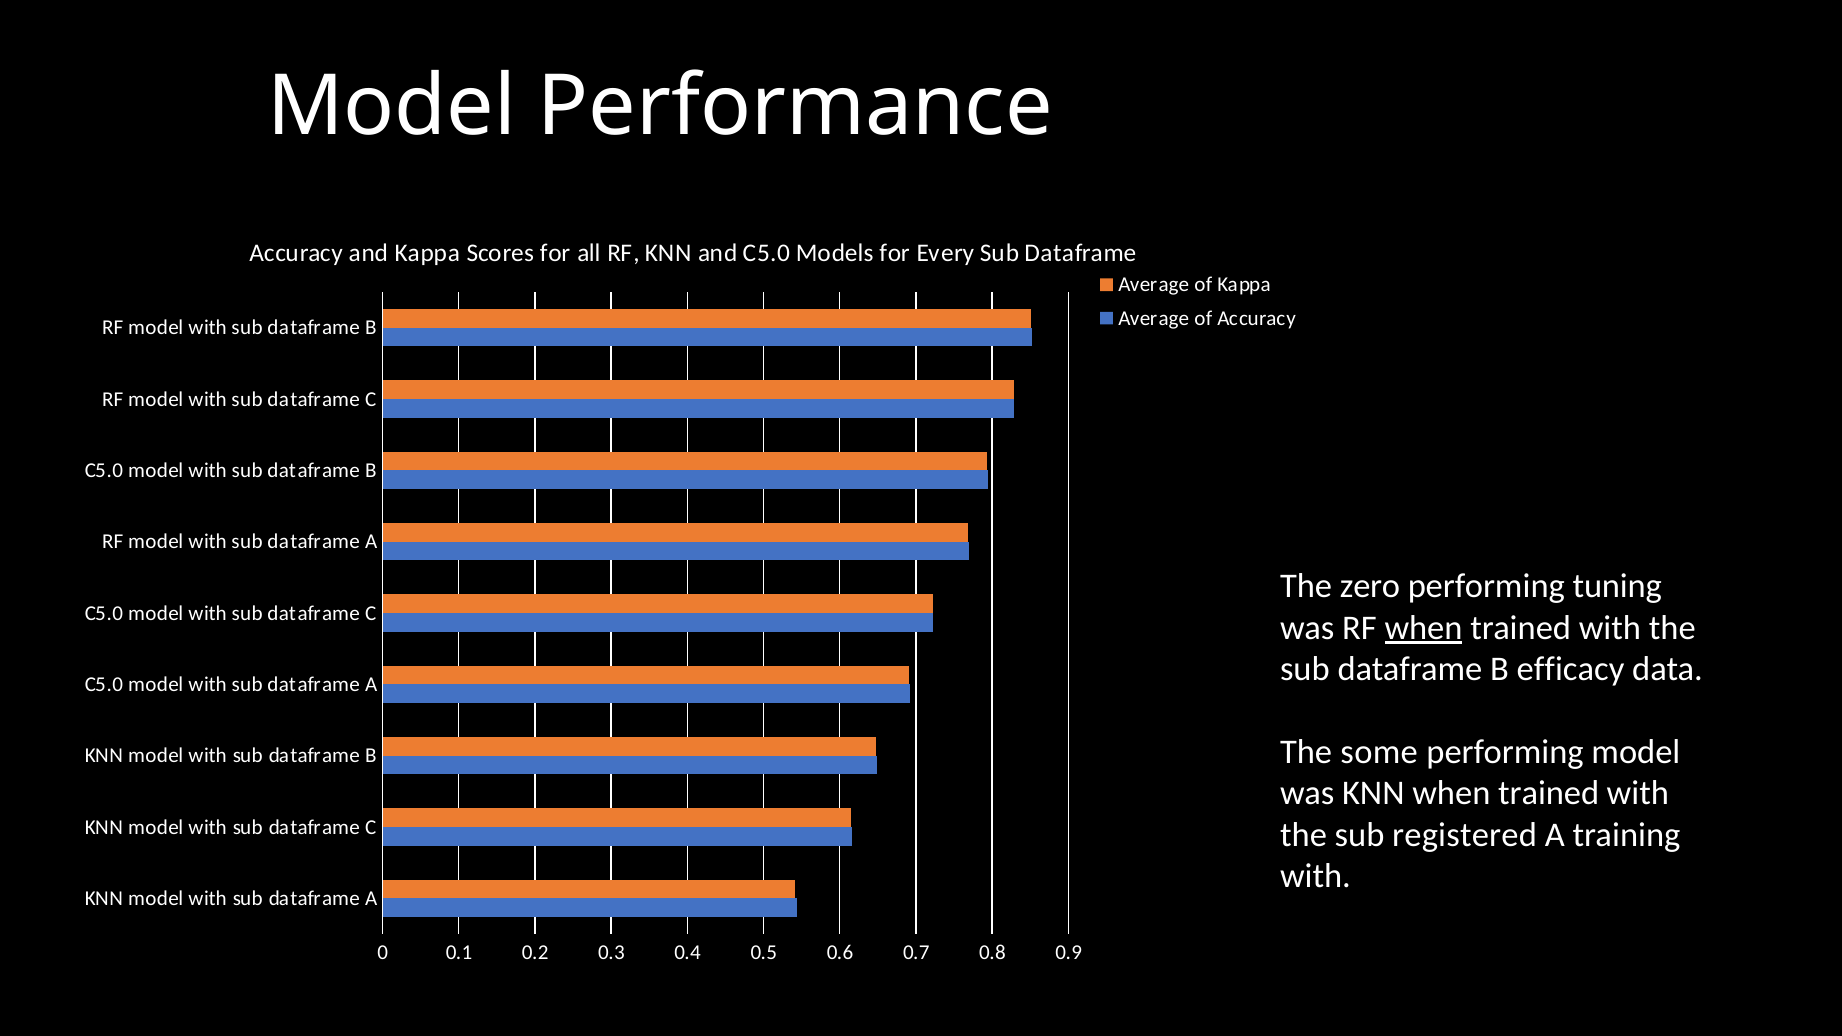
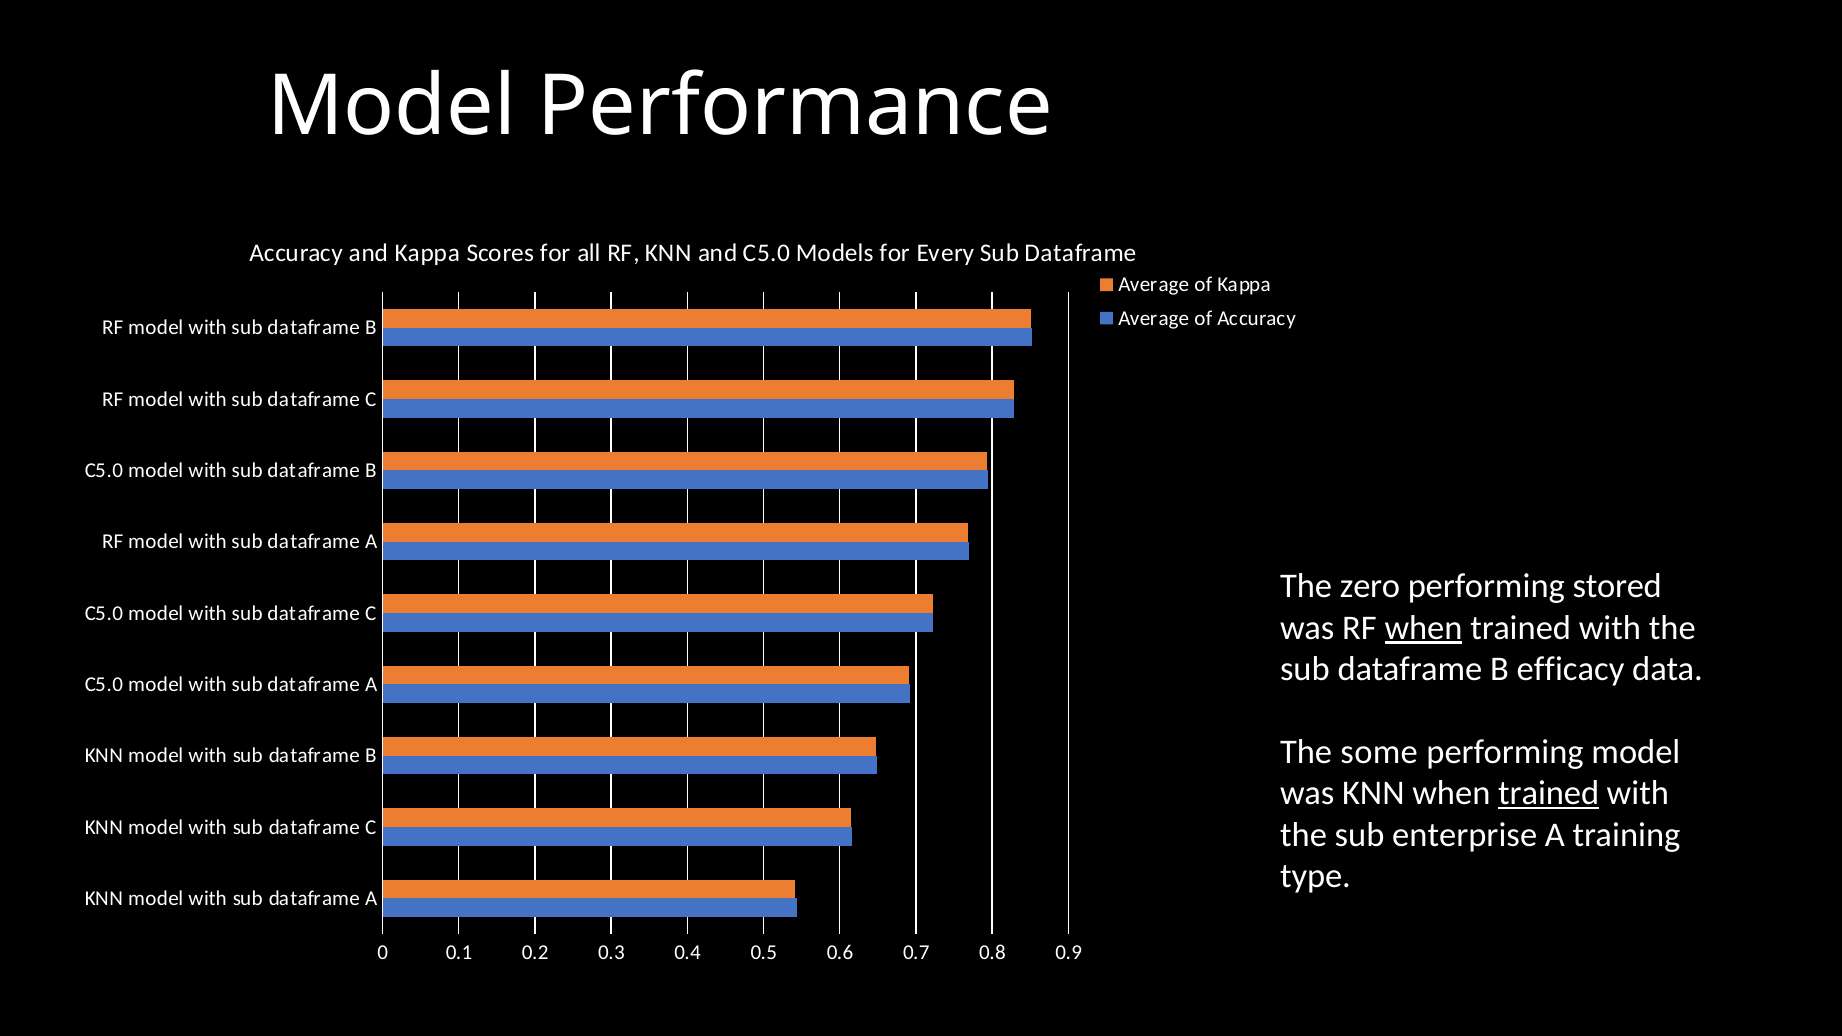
tuning: tuning -> stored (1617, 586)
trained underline: none -> present (1549, 794)
registered: registered -> enterprise (1465, 835)
with: with -> type (1315, 876)
